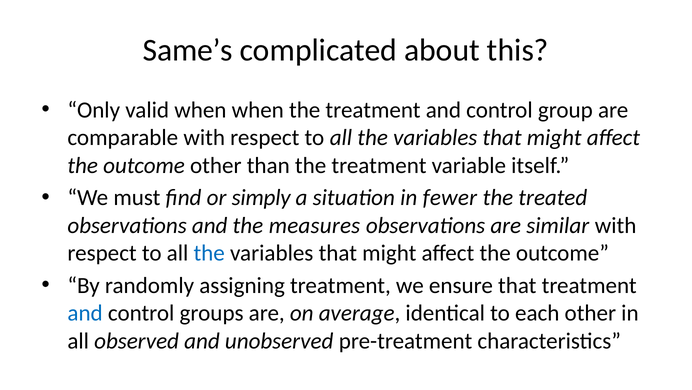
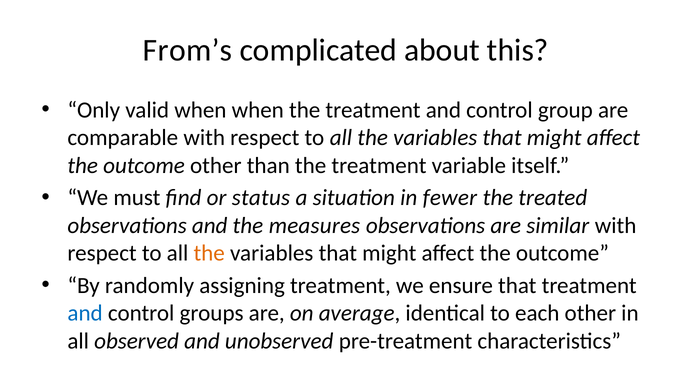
Same’s: Same’s -> From’s (188, 50)
simply: simply -> status (261, 197)
the colour: blue -> orange (209, 253)
